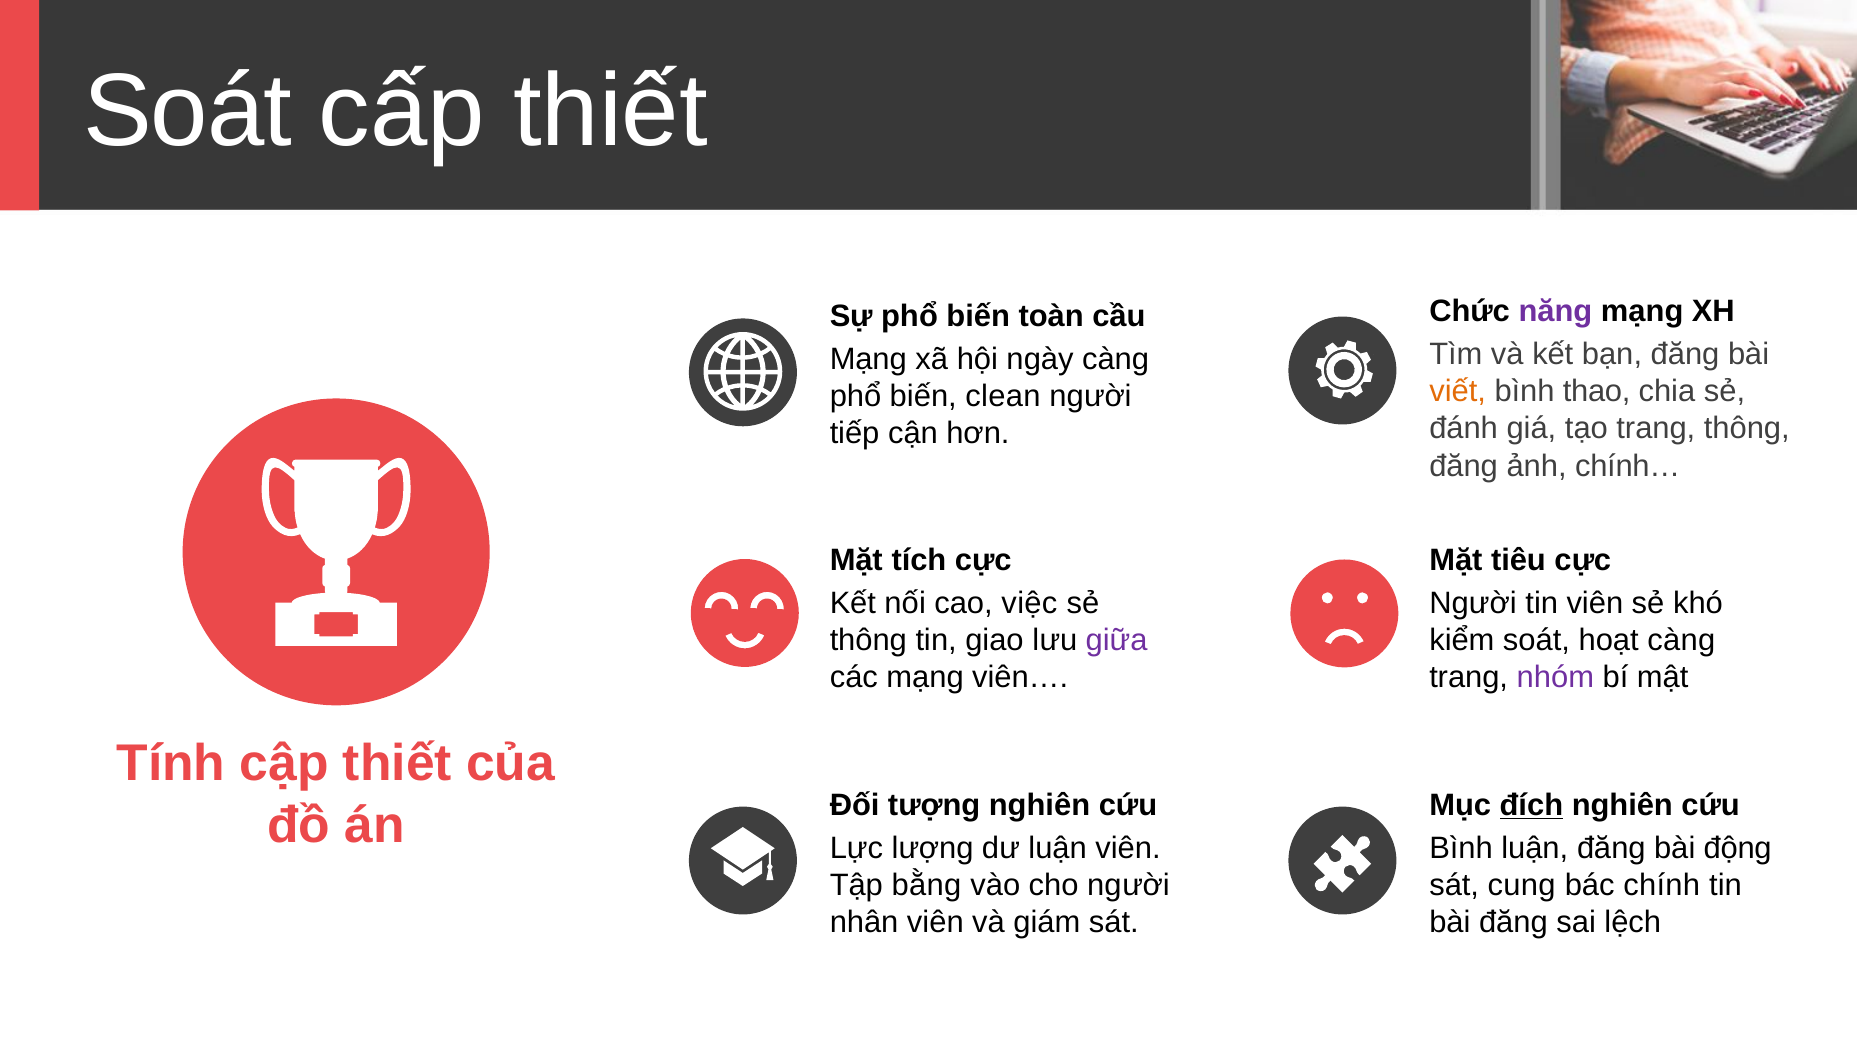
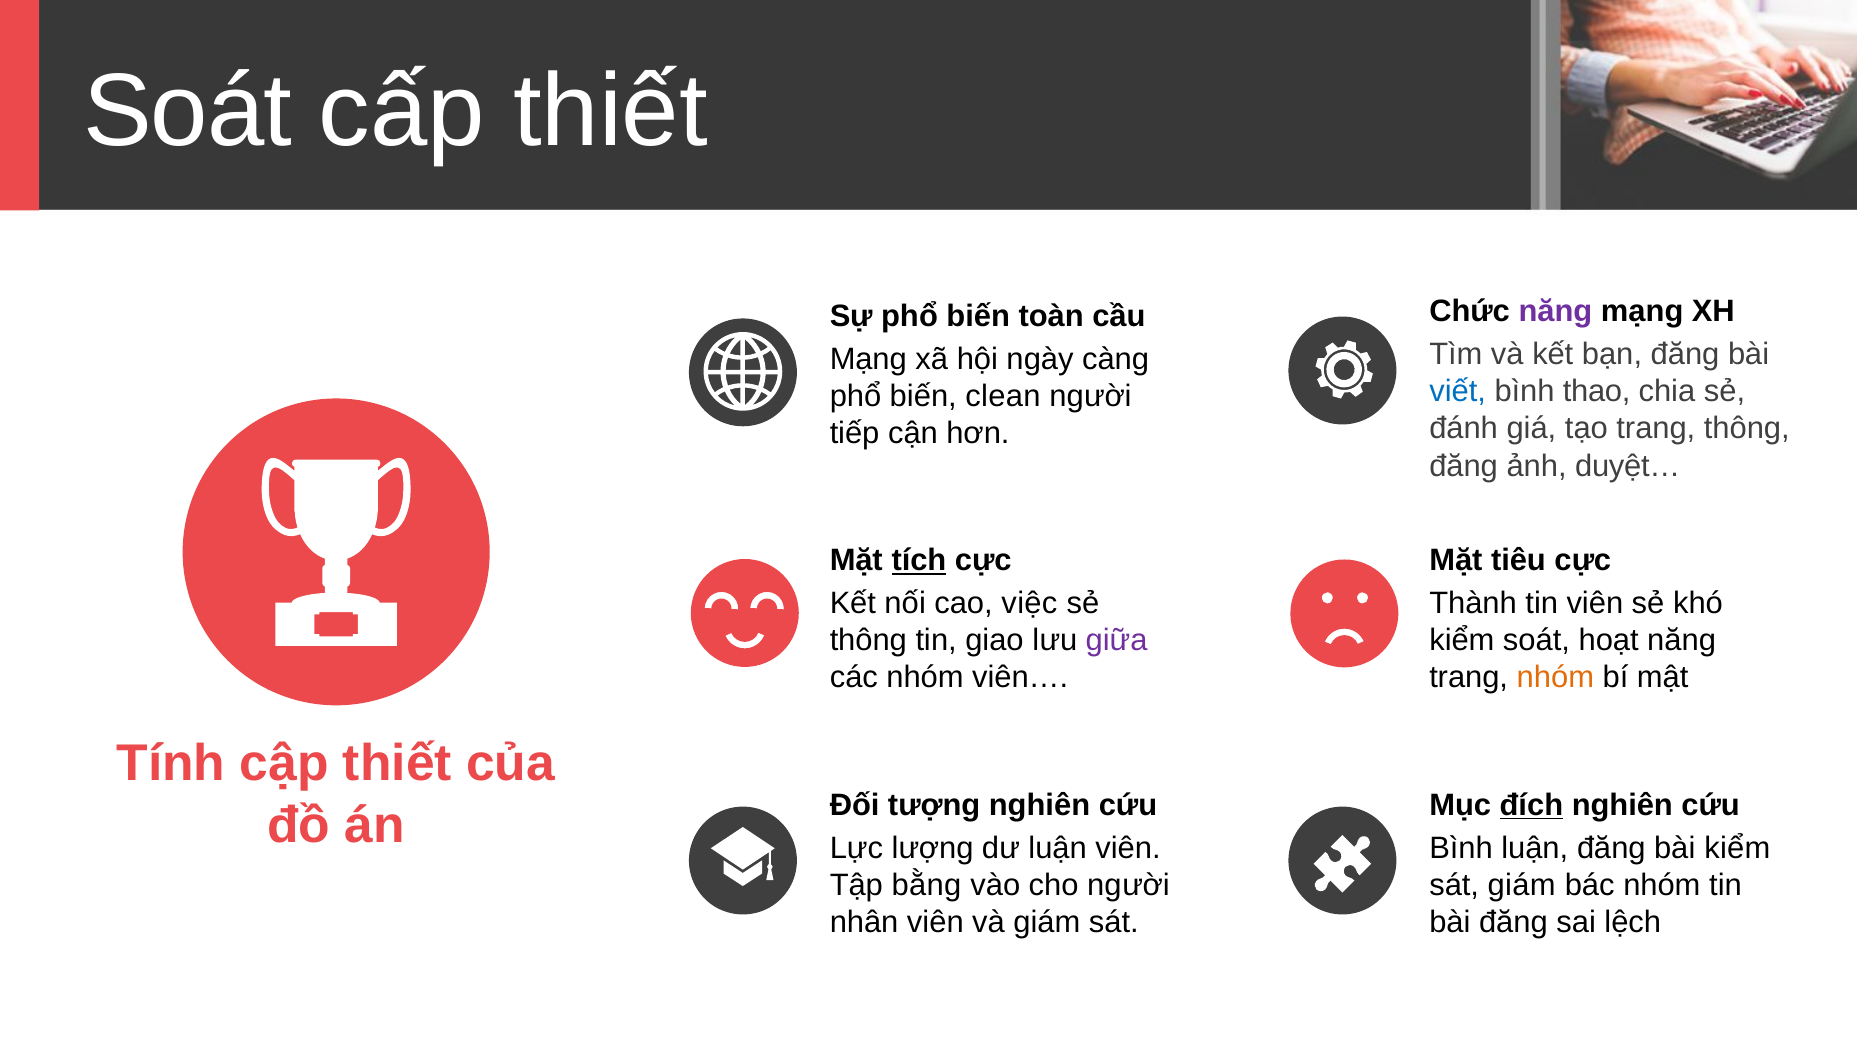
viết colour: orange -> blue (1458, 392)
chính…: chính… -> duyệt… (1628, 466)
tích underline: none -> present (919, 561)
Người: Người -> Thành (1473, 604)
hoạt càng: càng -> năng (1682, 641)
các mạng: mạng -> nhóm (925, 678)
nhóm colour: purple -> orange (1555, 678)
bài động: động -> kiểm (1737, 849)
sát cung: cung -> giám (1522, 886)
bác chính: chính -> nhóm (1662, 886)
